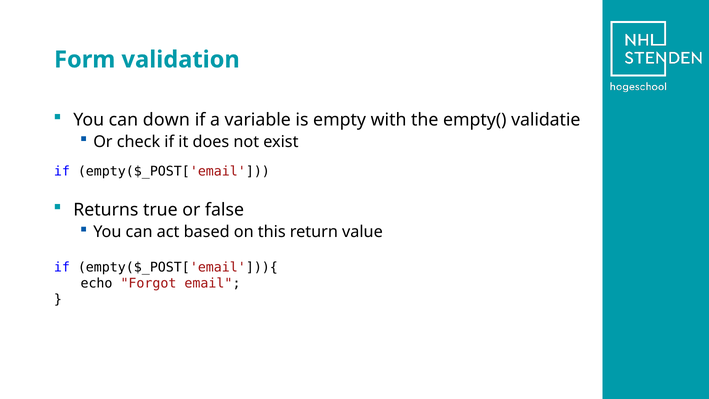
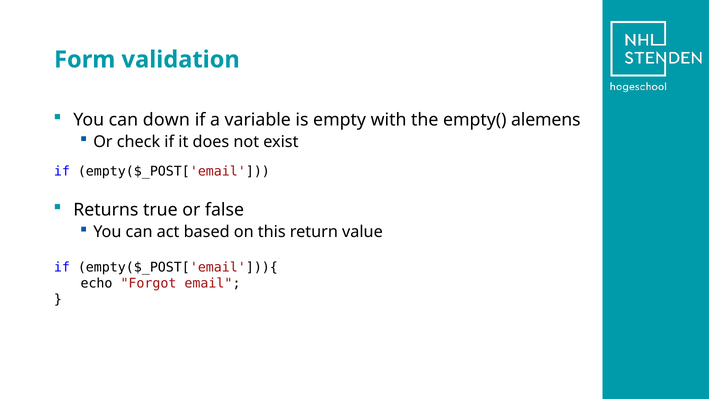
validatie: validatie -> alemens (546, 120)
